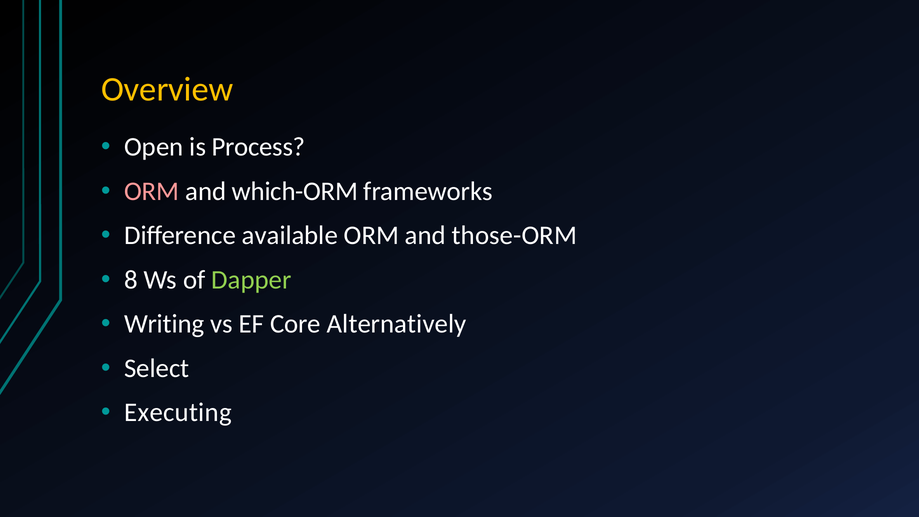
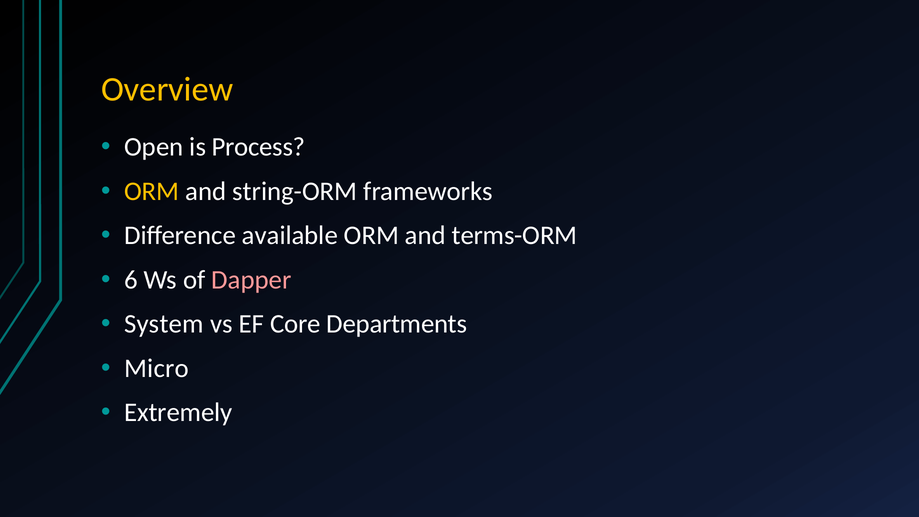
ORM colour: pink -> yellow (152, 191)
which-ORM: which-ORM -> string-ORM (295, 191)
those-ORM: those-ORM -> terms-ORM (515, 236)
8: 8 -> 6 (131, 280)
Dapper colour: light green -> pink (251, 280)
Writing: Writing -> System (164, 324)
Alternatively: Alternatively -> Departments (397, 324)
Select: Select -> Micro (157, 368)
Executing: Executing -> Extremely (178, 412)
